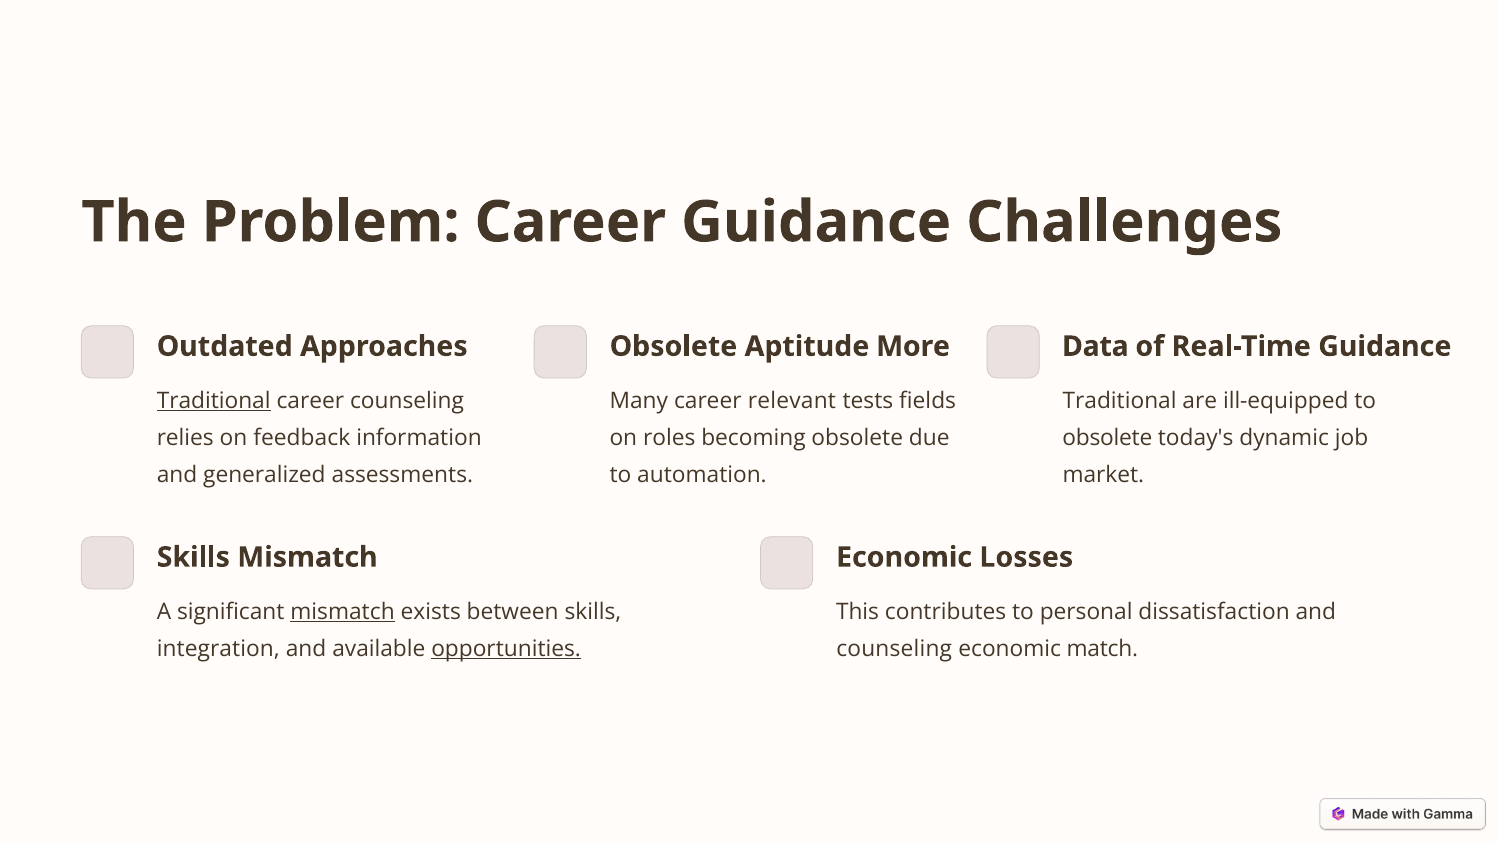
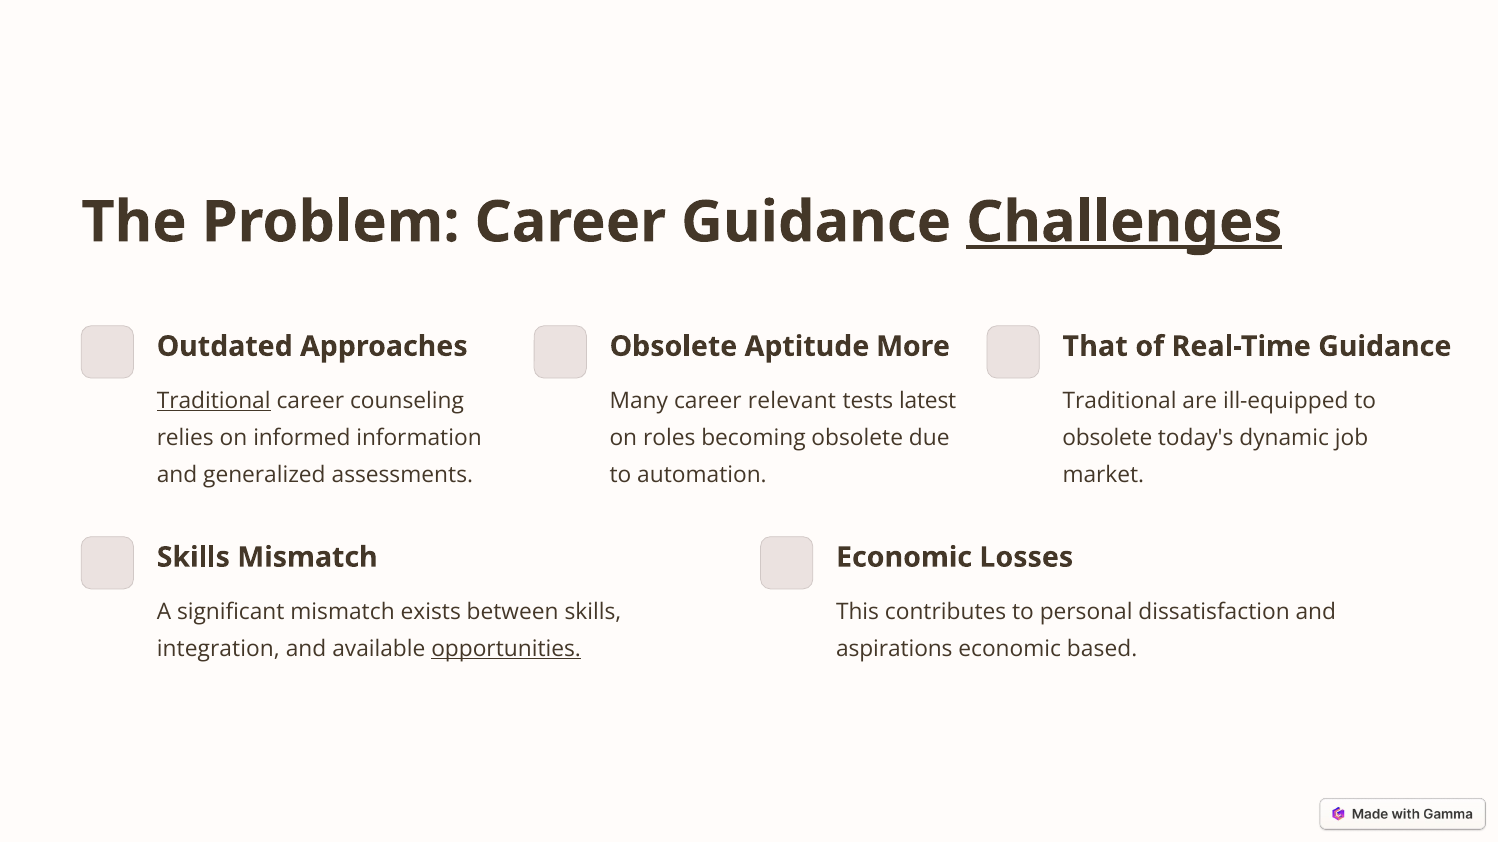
Challenges underline: none -> present (1124, 222)
Data: Data -> That (1095, 347)
fields: fields -> latest (928, 401)
feedback: feedback -> informed (302, 438)
mismatch underline: present -> none (343, 612)
counseling: counseling -> aspirations (894, 649)
match: match -> based (1102, 649)
